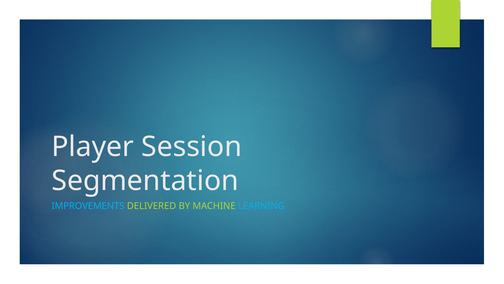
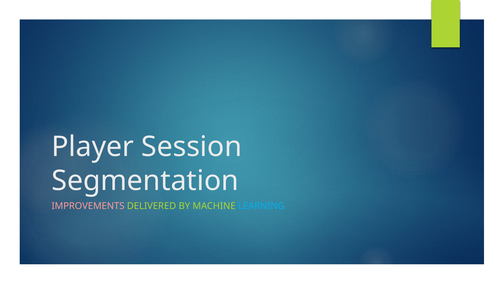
IMPROVEMENTS colour: light blue -> pink (88, 206)
